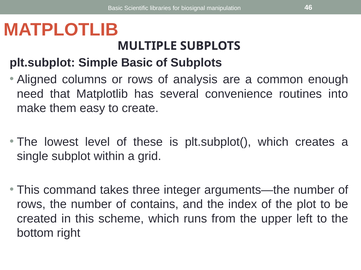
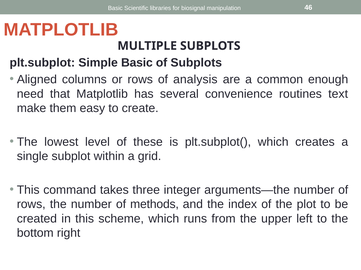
into: into -> text (338, 94)
contains: contains -> methods (155, 205)
